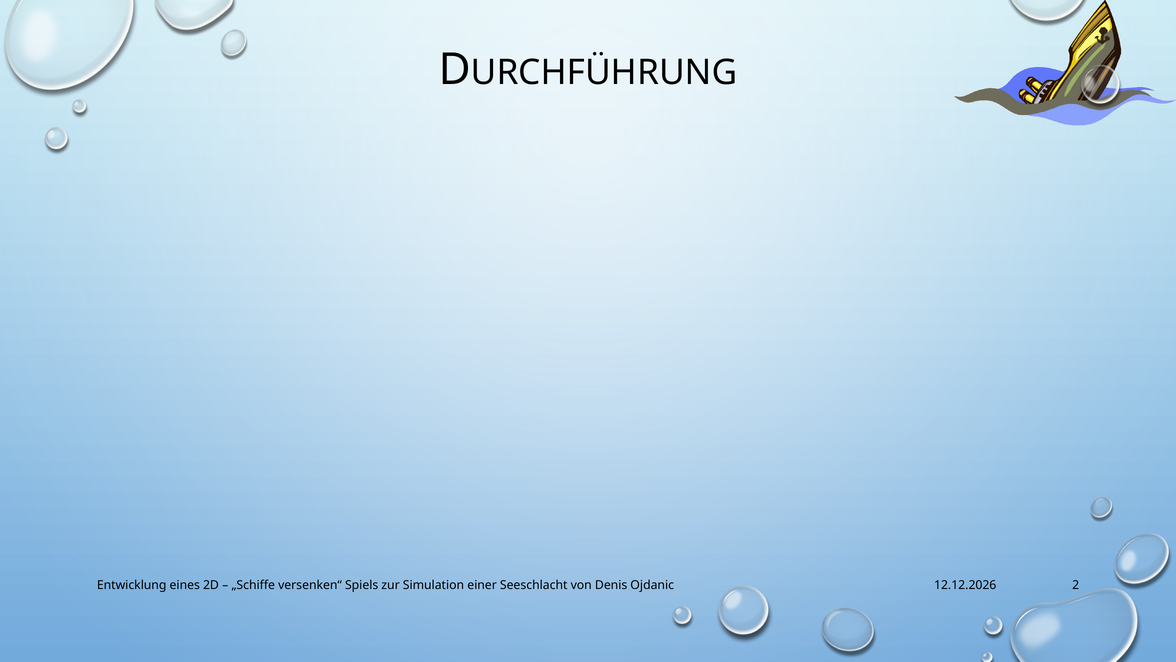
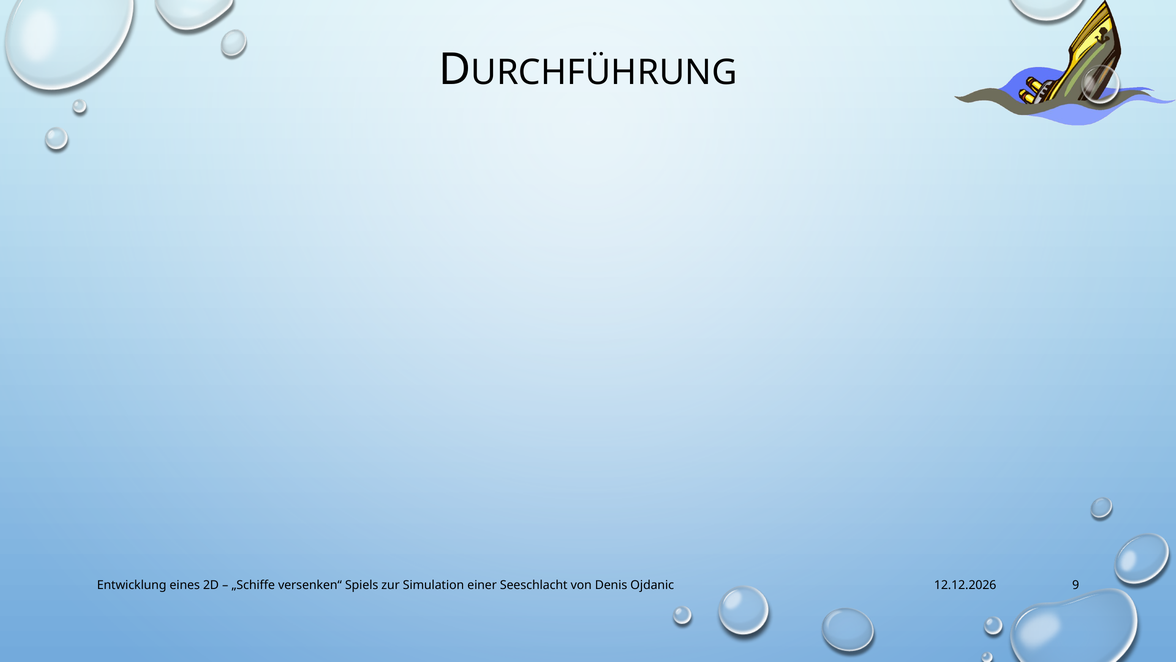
2: 2 -> 9 (1076, 585)
